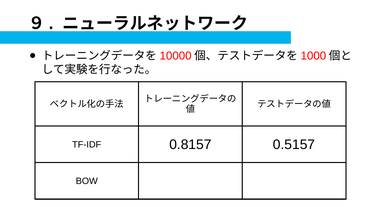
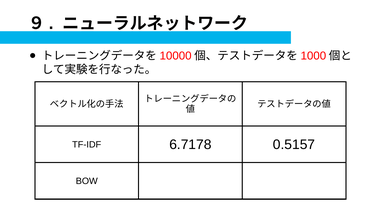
0.8157: 0.8157 -> 6.7178 (190, 144)
